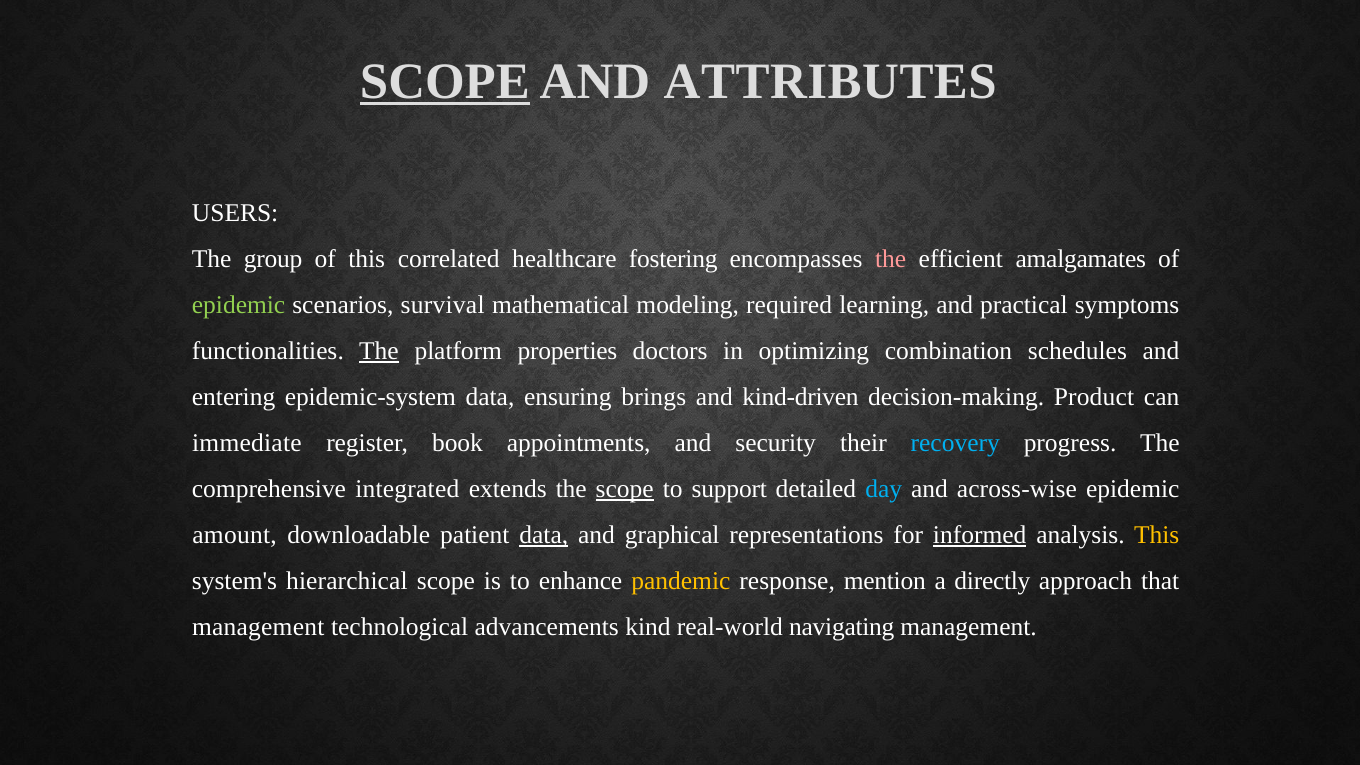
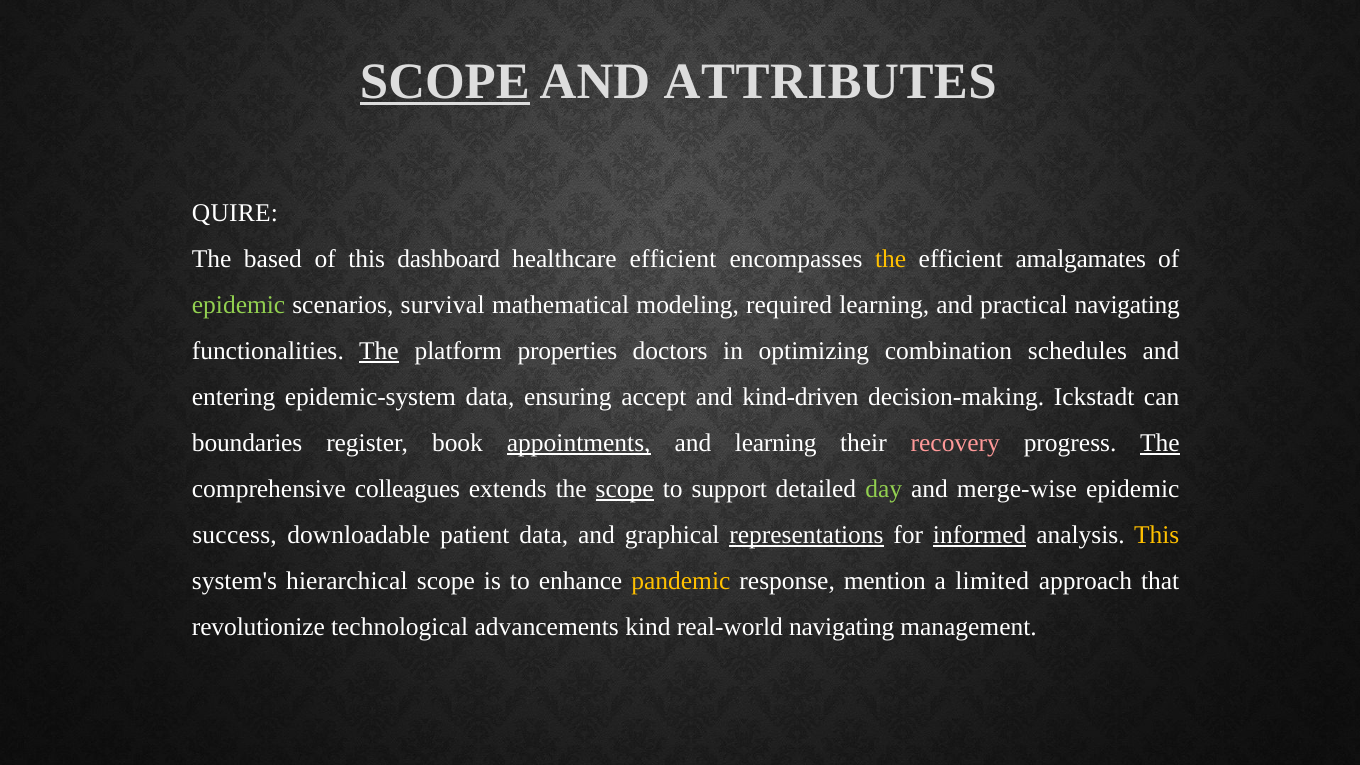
USERS: USERS -> QUIRE (235, 214)
group: group -> based (273, 259)
correlated: correlated -> dashboard (449, 259)
healthcare fostering: fostering -> efficient (673, 259)
the colour: pink -> yellow (891, 259)
practical symptoms: symptoms -> navigating (1127, 305)
brings: brings -> accept (654, 397)
Product: Product -> Ickstadt (1094, 397)
immediate: immediate -> boundaries (247, 443)
appointments underline: none -> present (579, 443)
and security: security -> learning (776, 443)
recovery colour: light blue -> pink (955, 443)
The underline: none -> present (1160, 443)
integrated: integrated -> colleagues (408, 489)
day colour: light blue -> light green (884, 489)
across-wise: across-wise -> merge-wise (1017, 489)
amount: amount -> success (235, 535)
data underline: present -> none (544, 535)
representations underline: none -> present (806, 535)
directly: directly -> limited (992, 581)
management: management -> revolutionize (258, 627)
